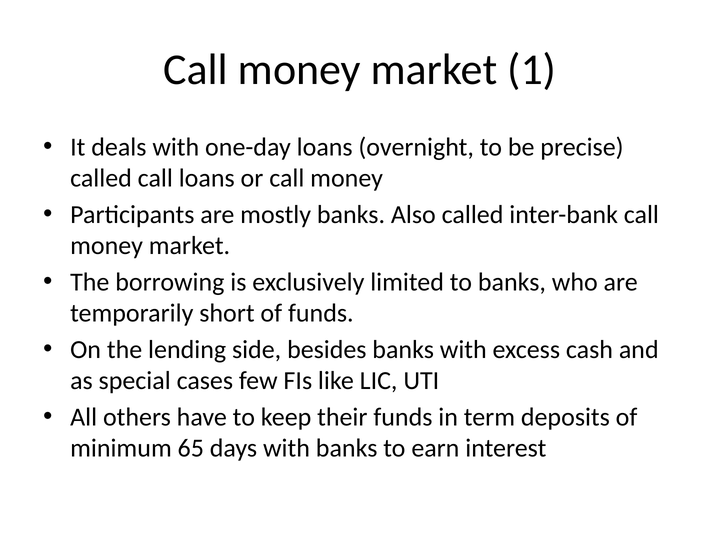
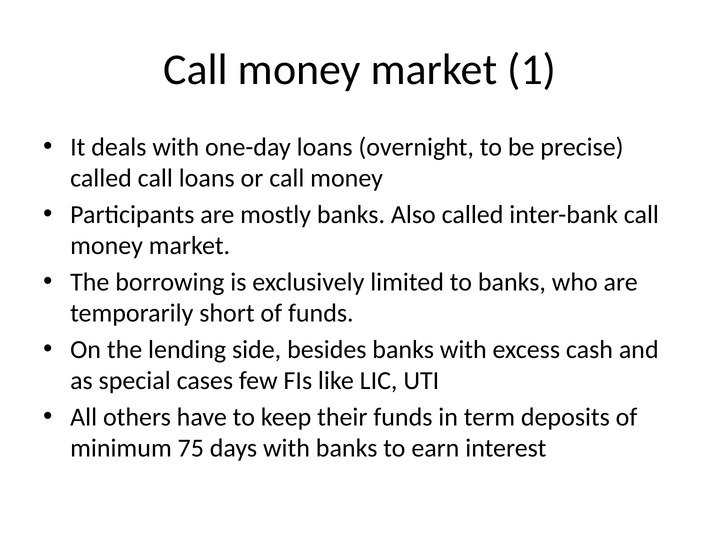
65: 65 -> 75 (191, 448)
